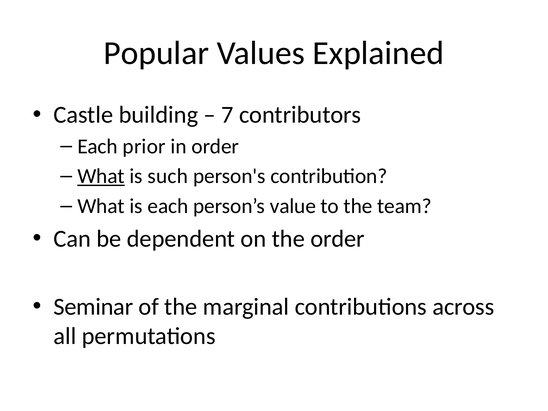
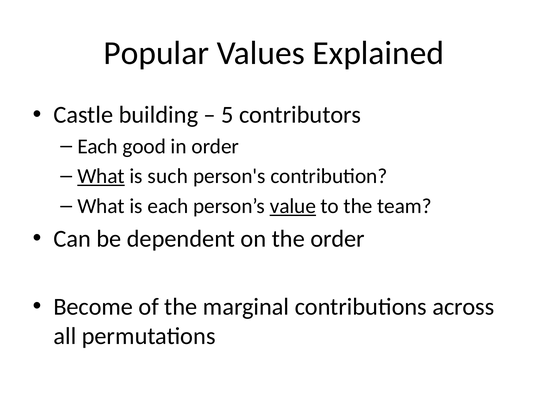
7: 7 -> 5 (227, 115)
prior: prior -> good (144, 146)
value underline: none -> present (293, 206)
Seminar: Seminar -> Become (93, 307)
